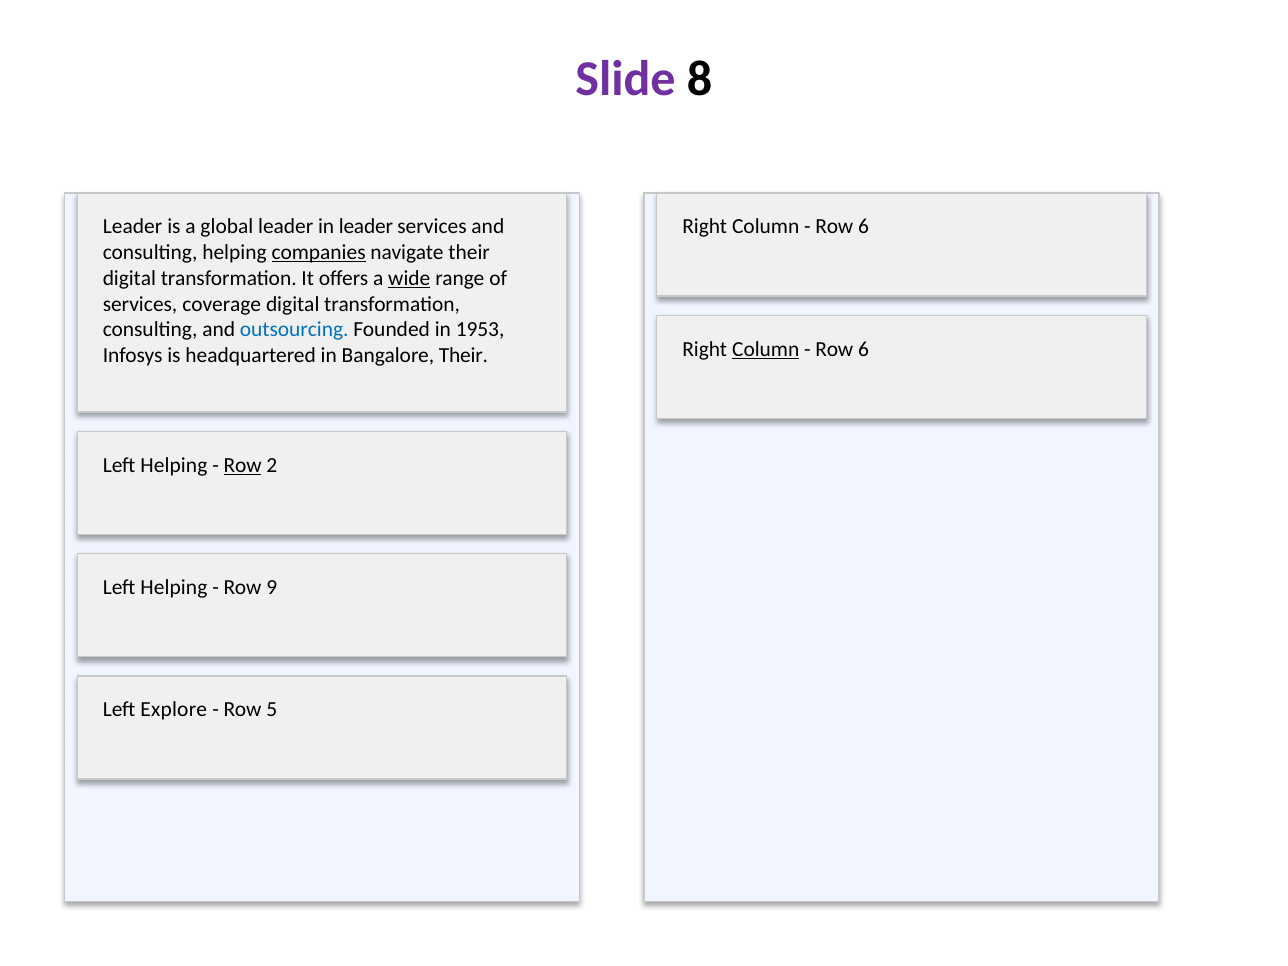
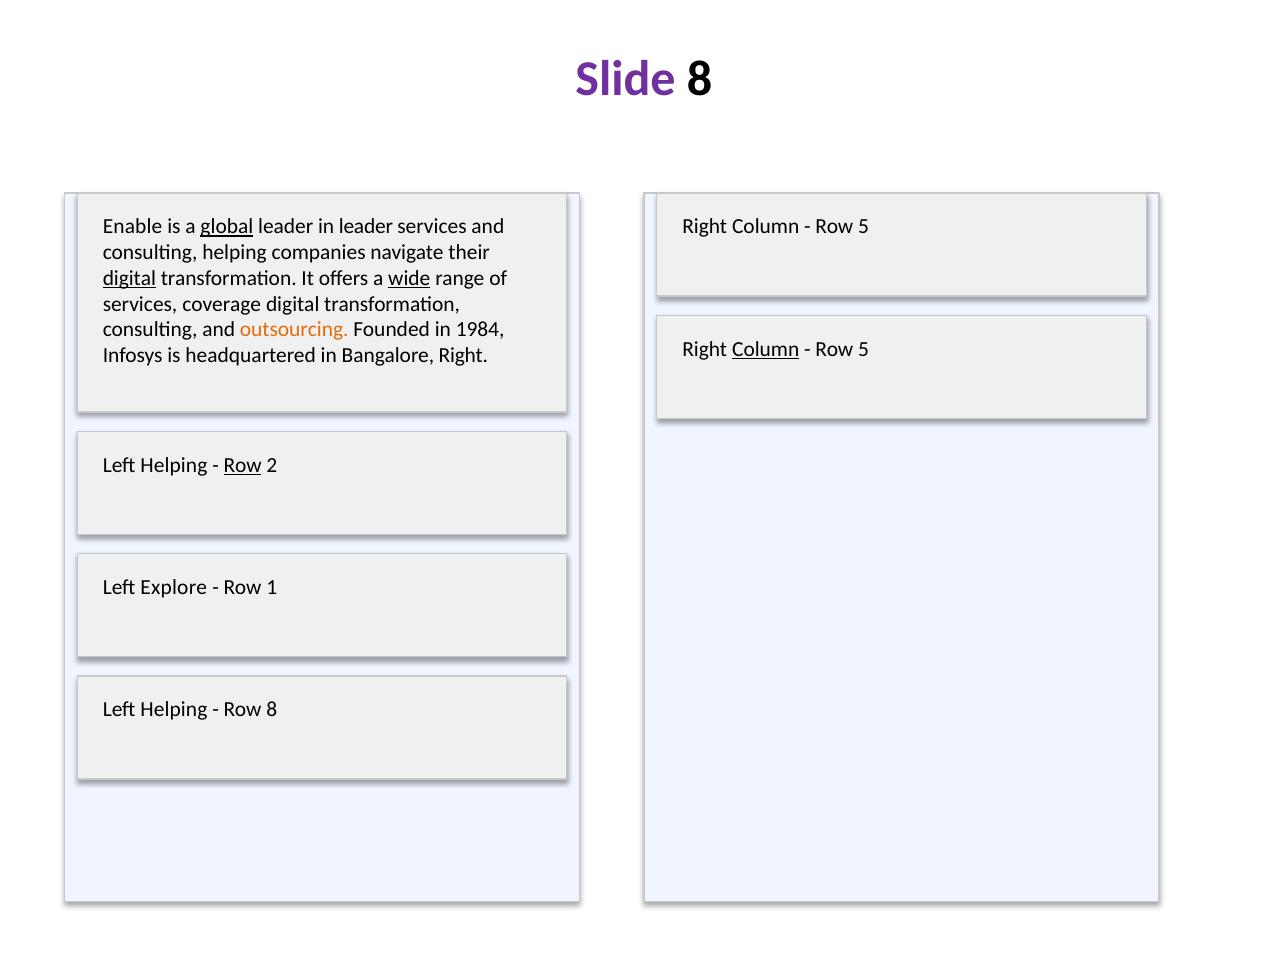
Leader: Leader -> Enable (133, 227)
global underline: none -> present (227, 227)
6: 6 -> 5 (864, 227)
companies underline: present -> none (319, 252)
digital underline: none -> present (129, 278)
outsourcing colour: blue -> orange (294, 330)
1953: 1953 -> 1984 (480, 330)
6: 6 -> 5 (864, 349)
Bangalore Their: Their -> Right (463, 356)
Helping: Helping -> Explore (174, 587)
9: 9 -> 1 (272, 587)
Explore: Explore -> Helping (174, 710)
Row 5: 5 -> 8 (272, 710)
